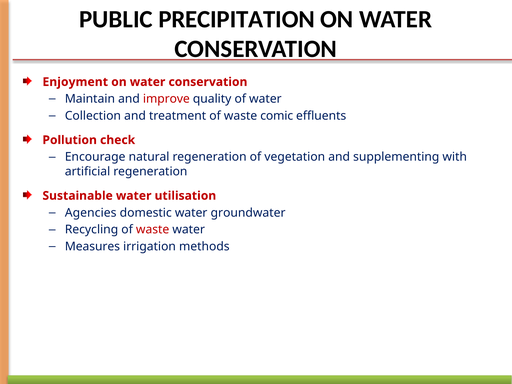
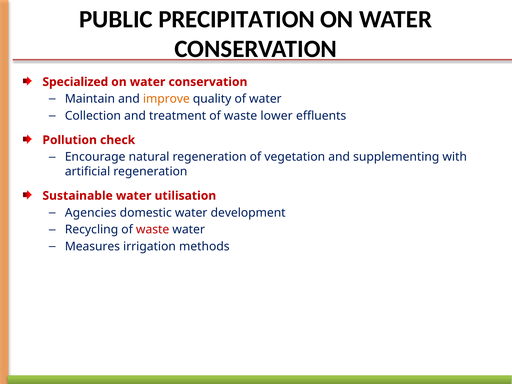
Enjoyment: Enjoyment -> Specialized (75, 82)
improve colour: red -> orange (166, 99)
comic: comic -> lower (277, 116)
groundwater: groundwater -> development (248, 213)
